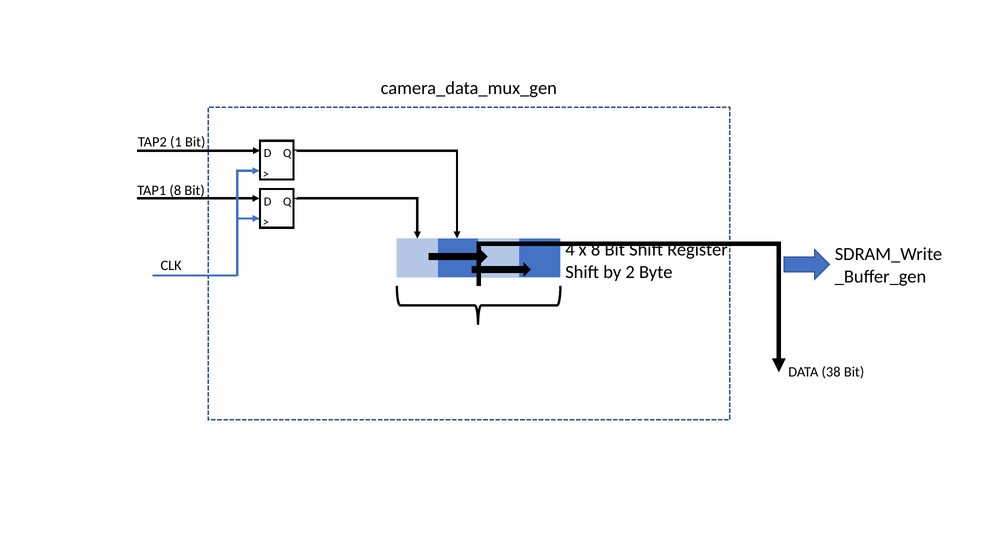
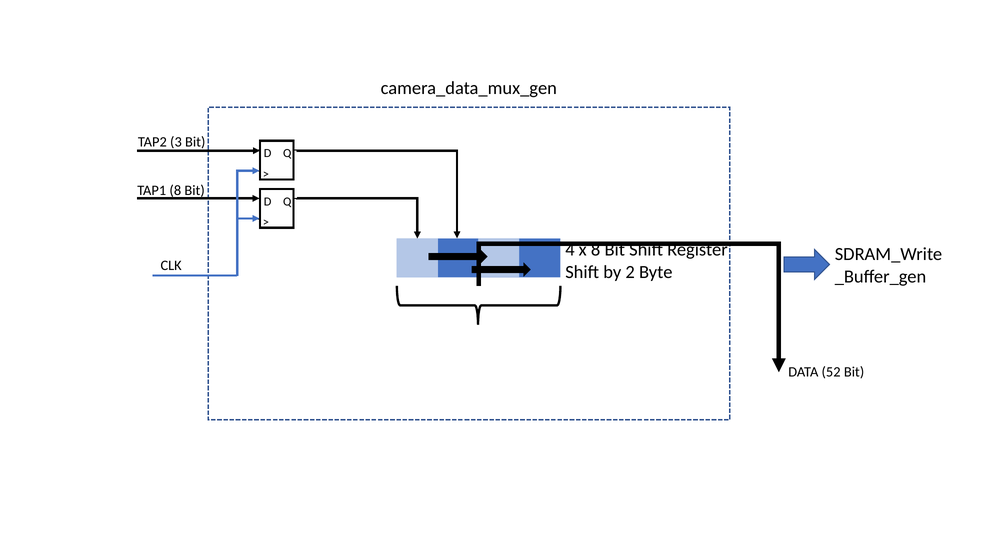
1: 1 -> 3 (176, 142)
38: 38 -> 52 (831, 372)
